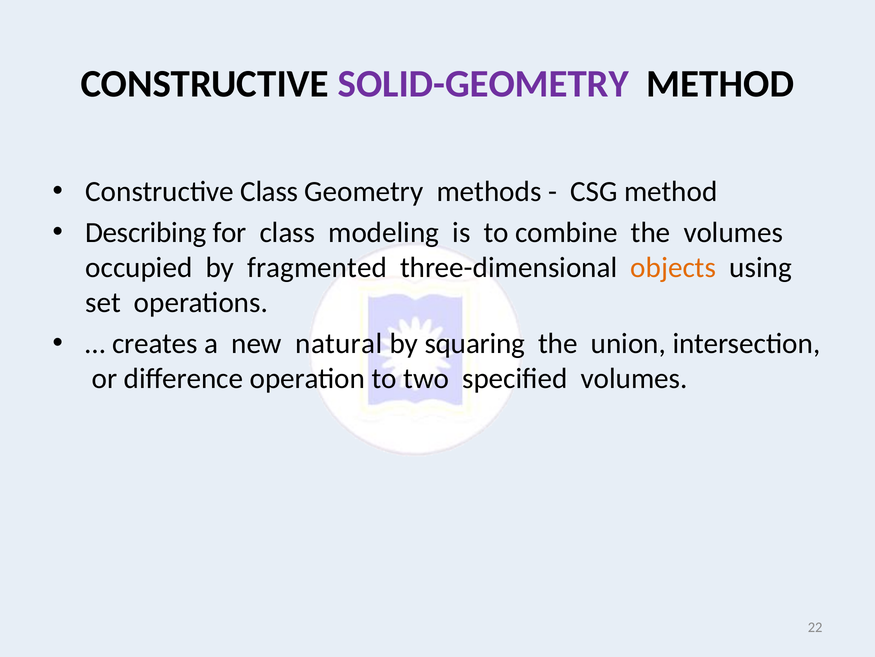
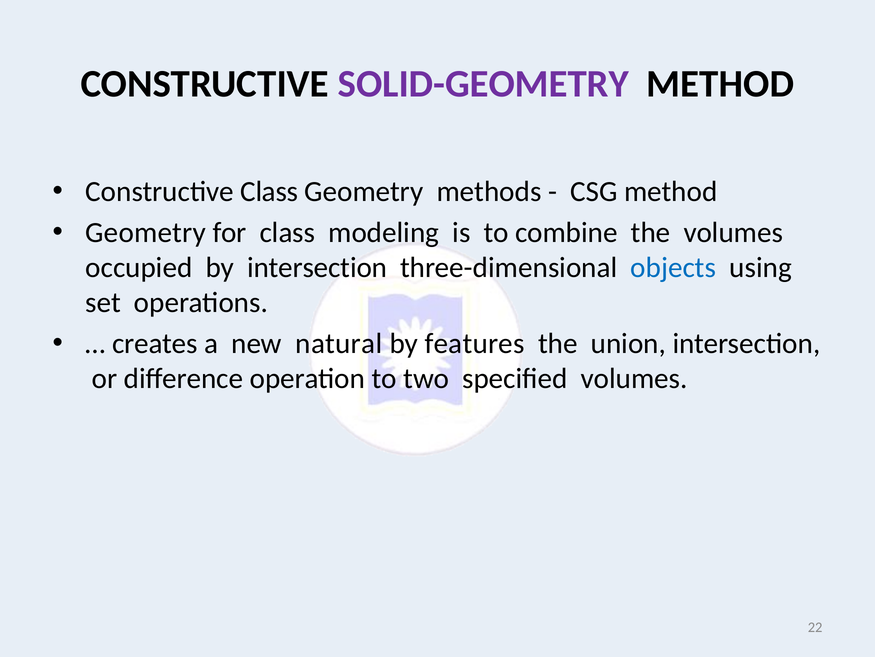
Describing: Describing -> Geometry (146, 232)
by fragmented: fragmented -> intersection (317, 267)
objects colour: orange -> blue (673, 267)
squaring: squaring -> features (475, 343)
